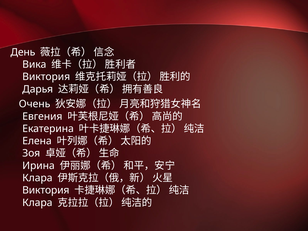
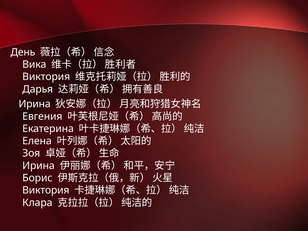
Очень: Очень -> Ирина (35, 104)
Клара: Клара -> Борис (37, 178)
